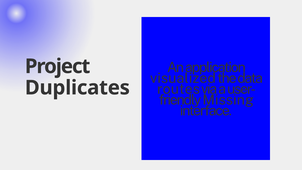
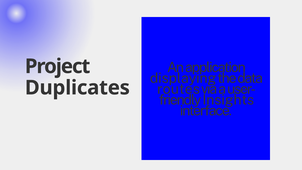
visualized: visualized -> displaying (183, 78)
Missing: Missing -> Insights (228, 100)
